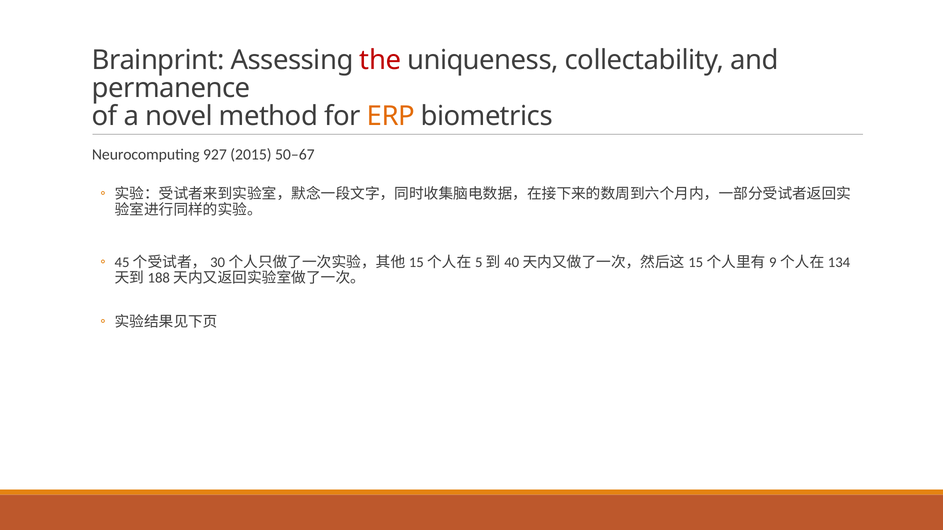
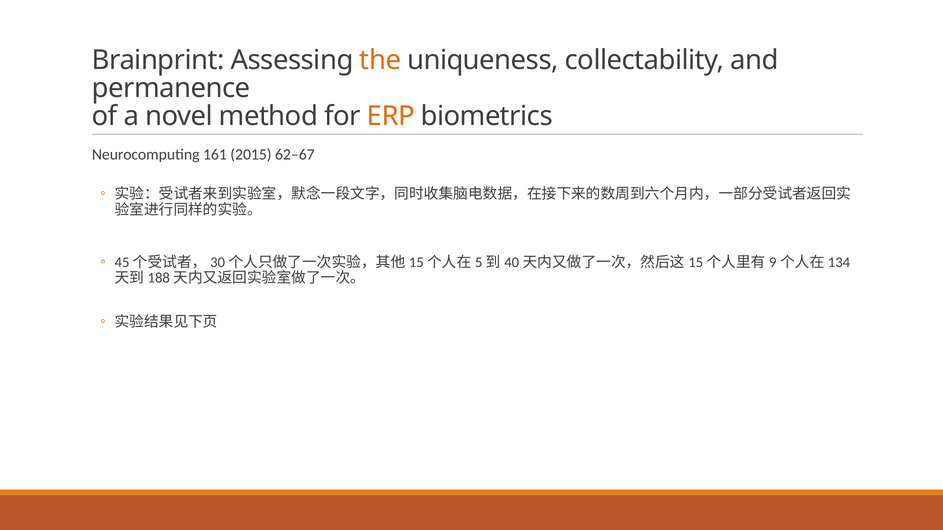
the colour: red -> orange (380, 60)
927: 927 -> 161 (215, 155)
50–67: 50–67 -> 62–67 (295, 155)
